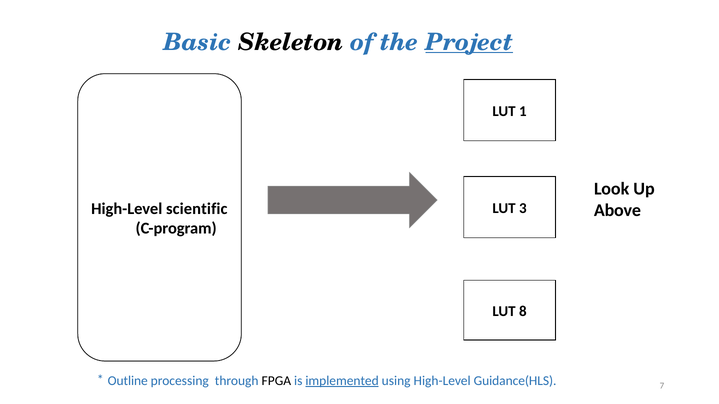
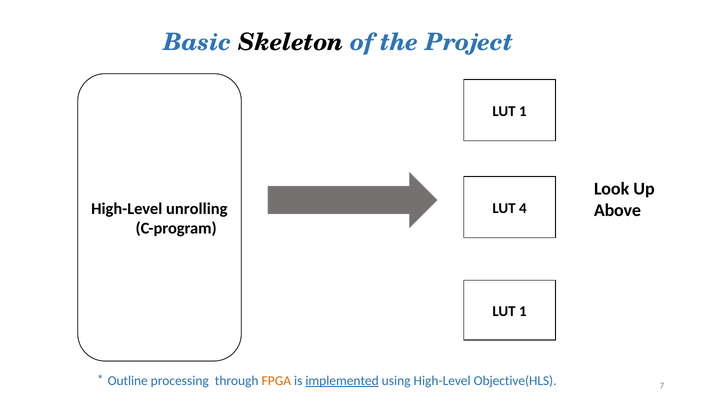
Project underline: present -> none (469, 42)
scientific: scientific -> unrolling (197, 209)
3: 3 -> 4 (523, 208)
8: 8 -> 1 (523, 312)
FPGA colour: black -> orange (276, 381)
Guidance(HLS: Guidance(HLS -> Objective(HLS (515, 381)
